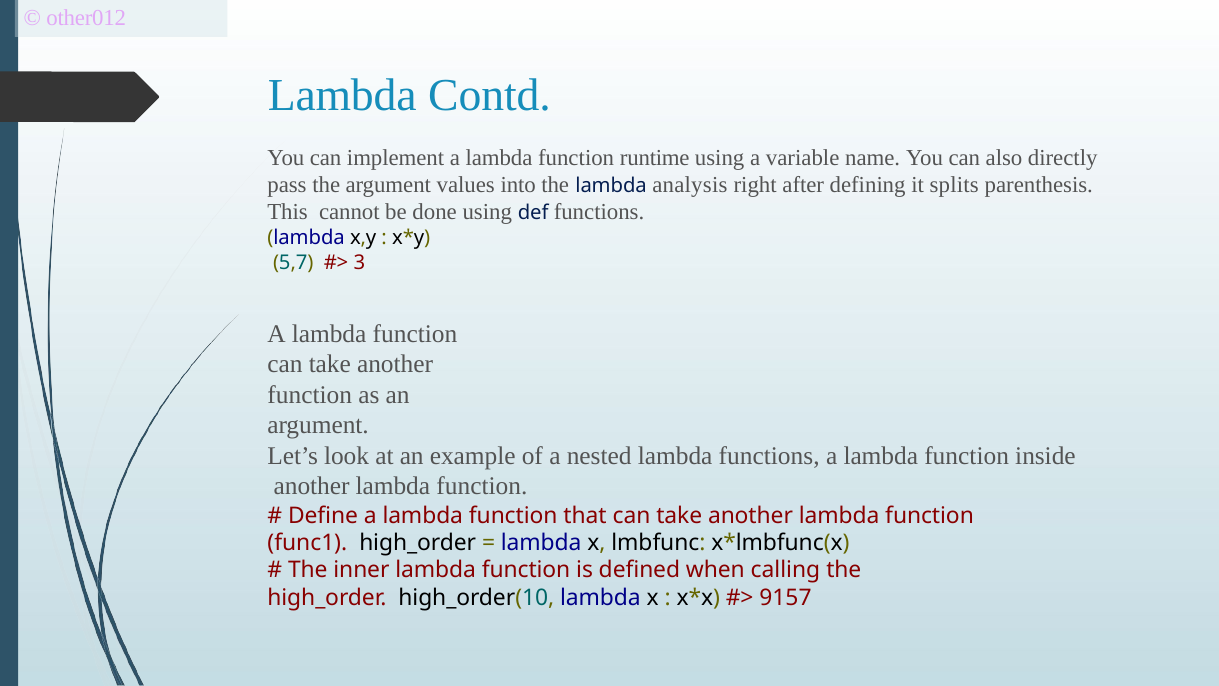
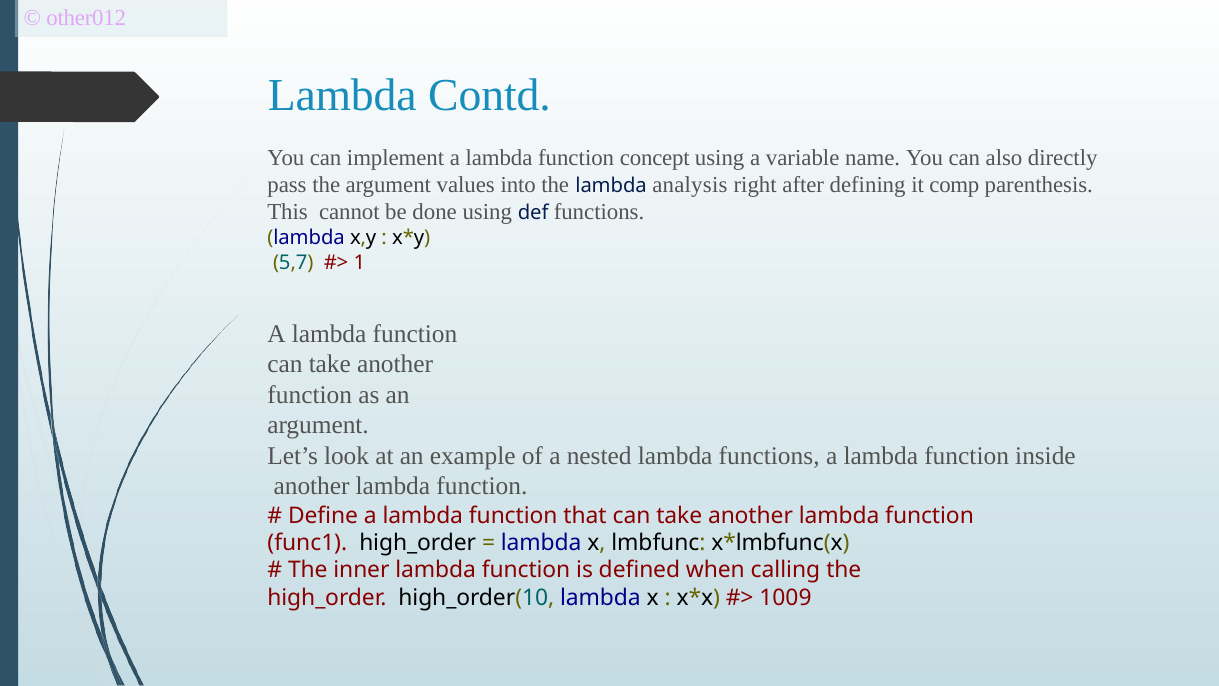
runtime: runtime -> concept (655, 157)
splits: splits -> comp (954, 185)
3: 3 -> 1 (359, 262)
9157: 9157 -> 1009 (786, 598)
